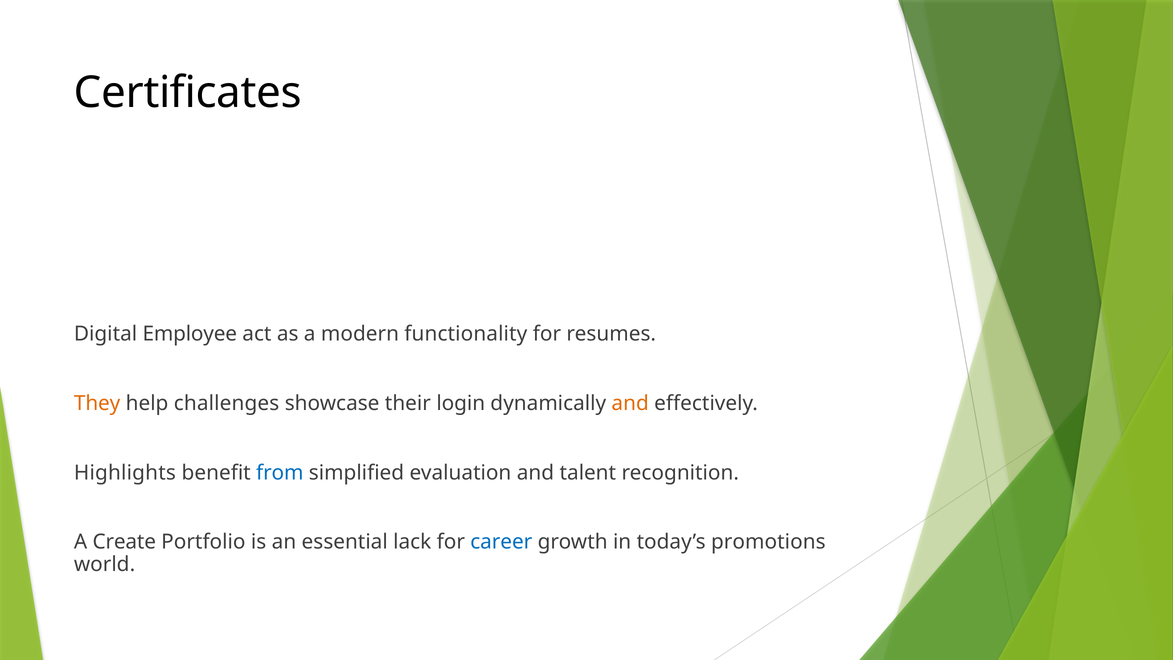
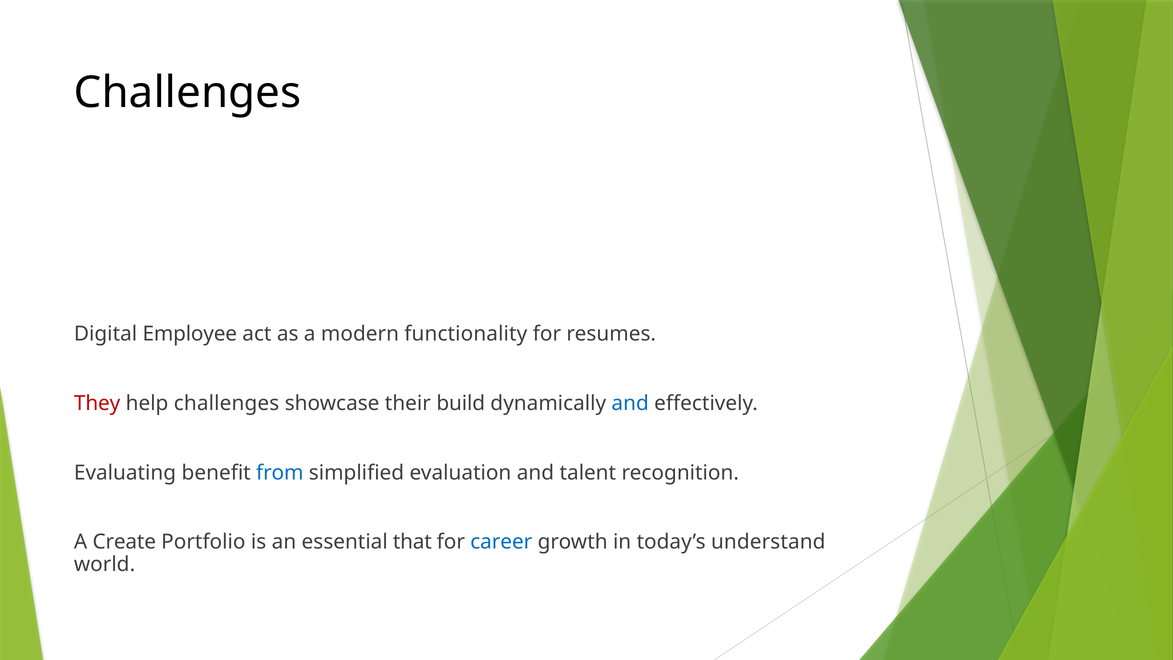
Certificates: Certificates -> Challenges (188, 93)
They colour: orange -> red (97, 403)
login: login -> build (461, 403)
and colour: orange -> blue (630, 403)
Highlights: Highlights -> Evaluating (125, 473)
lack: lack -> that (412, 542)
promotions: promotions -> understand (768, 542)
